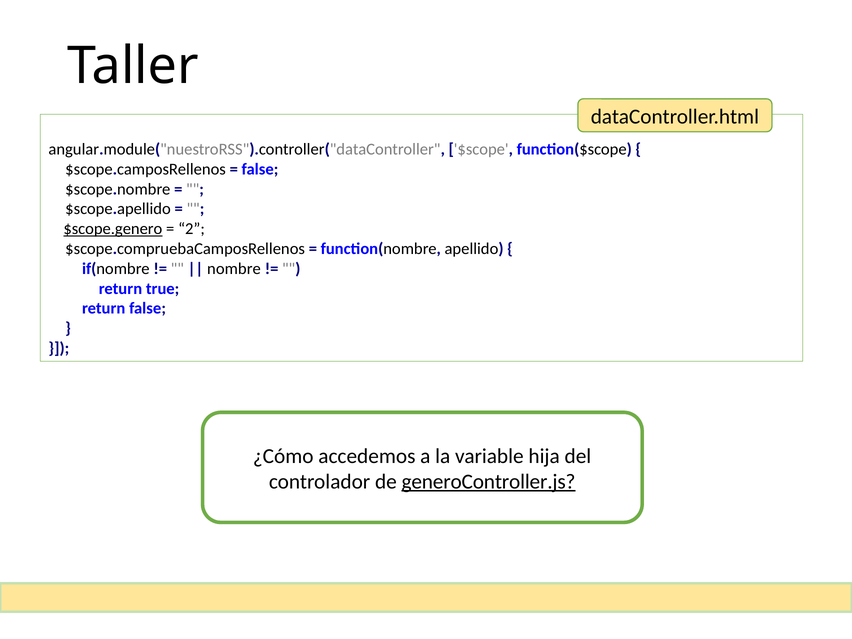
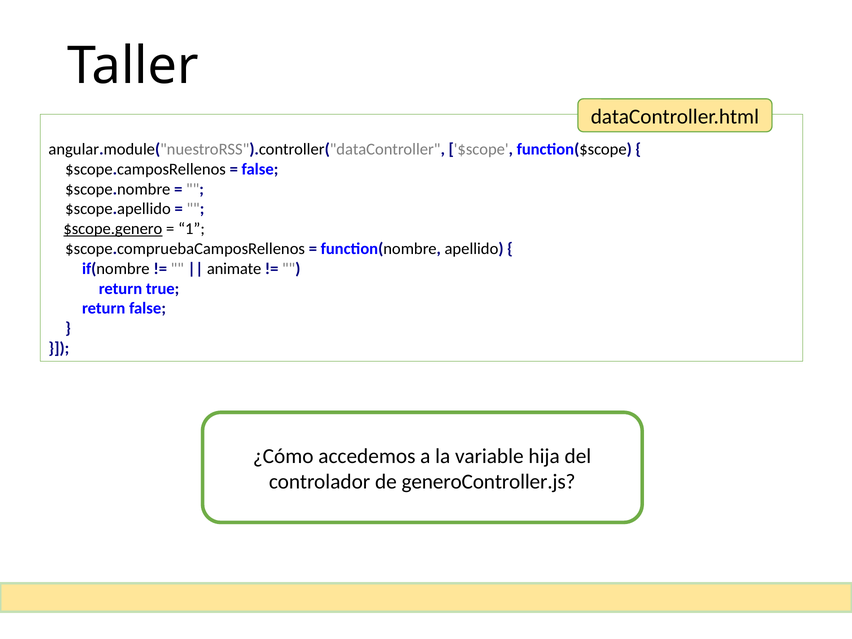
2: 2 -> 1 (192, 229)
nombre: nombre -> animate (234, 269)
generoController.js underline: present -> none (489, 482)
